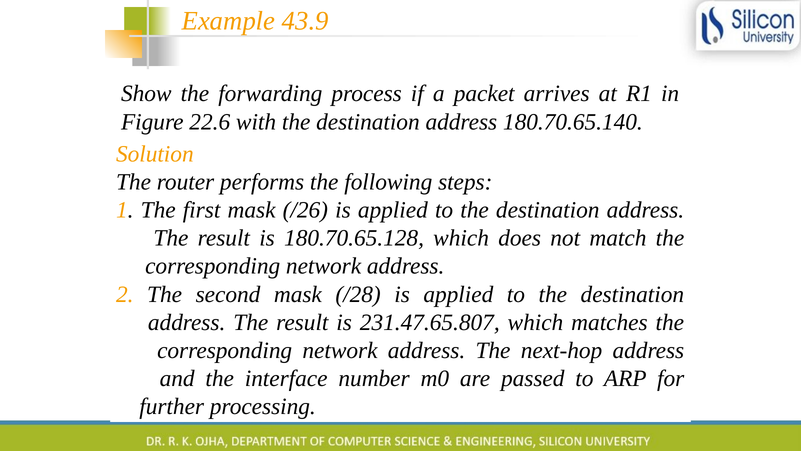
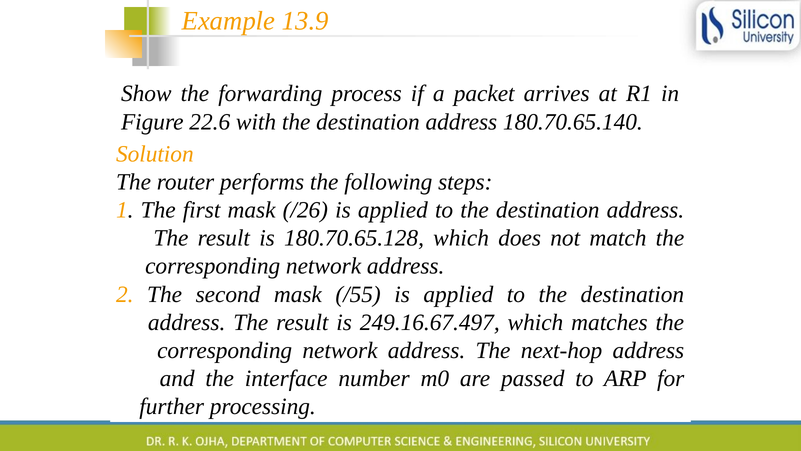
43.9: 43.9 -> 13.9 (305, 21)
/28: /28 -> /55 (358, 294)
231.47.65.807: 231.47.65.807 -> 249.16.67.497 (430, 322)
